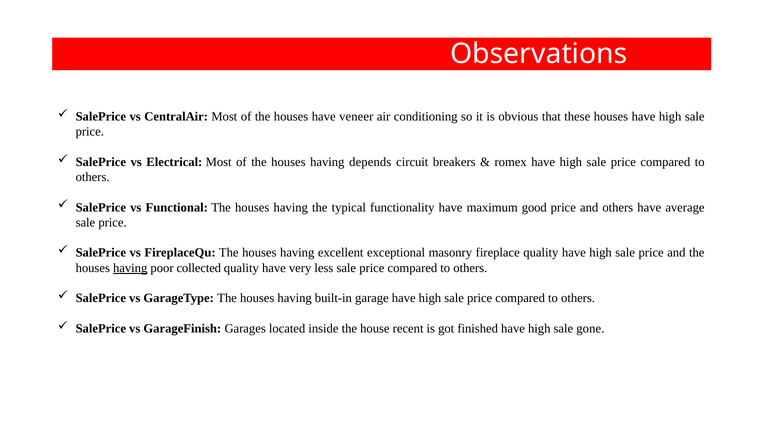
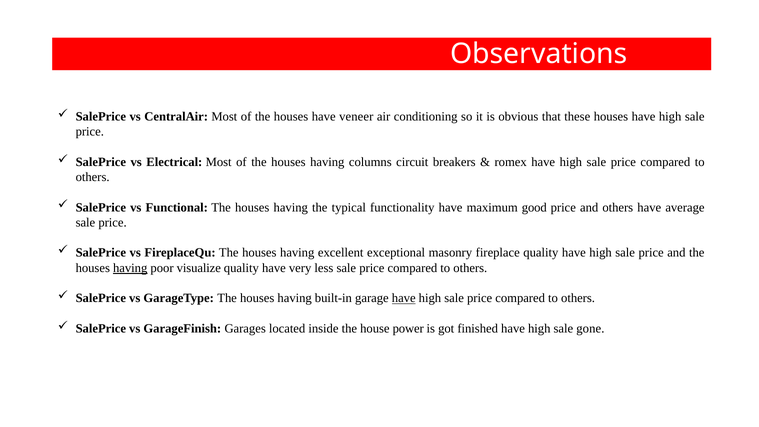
depends: depends -> columns (370, 162)
collected: collected -> visualize (199, 268)
have underline: none -> present (404, 298)
recent: recent -> power (408, 329)
